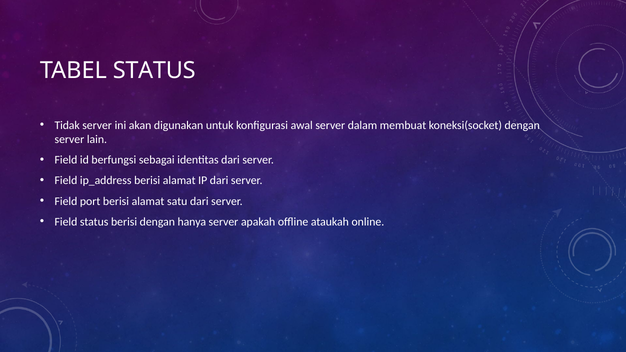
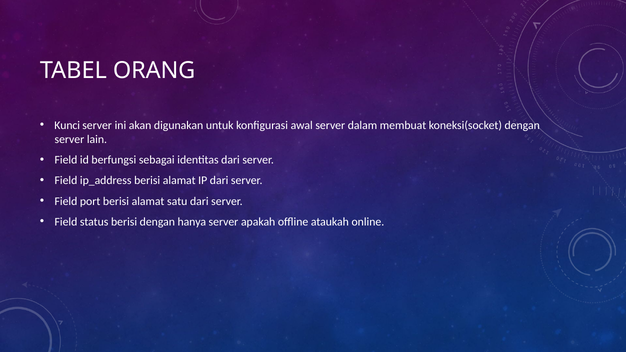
TABEL STATUS: STATUS -> ORANG (154, 70)
Tidak: Tidak -> Kunci (67, 125)
